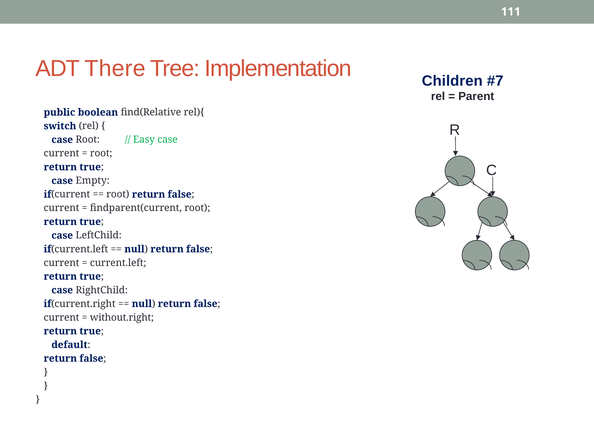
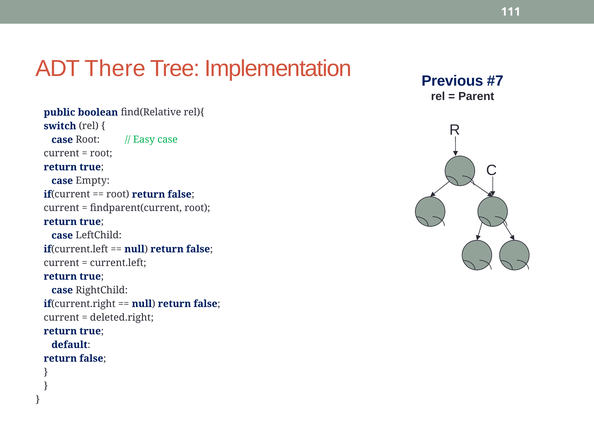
Children: Children -> Previous (452, 81)
without.right: without.right -> deleted.right (122, 317)
